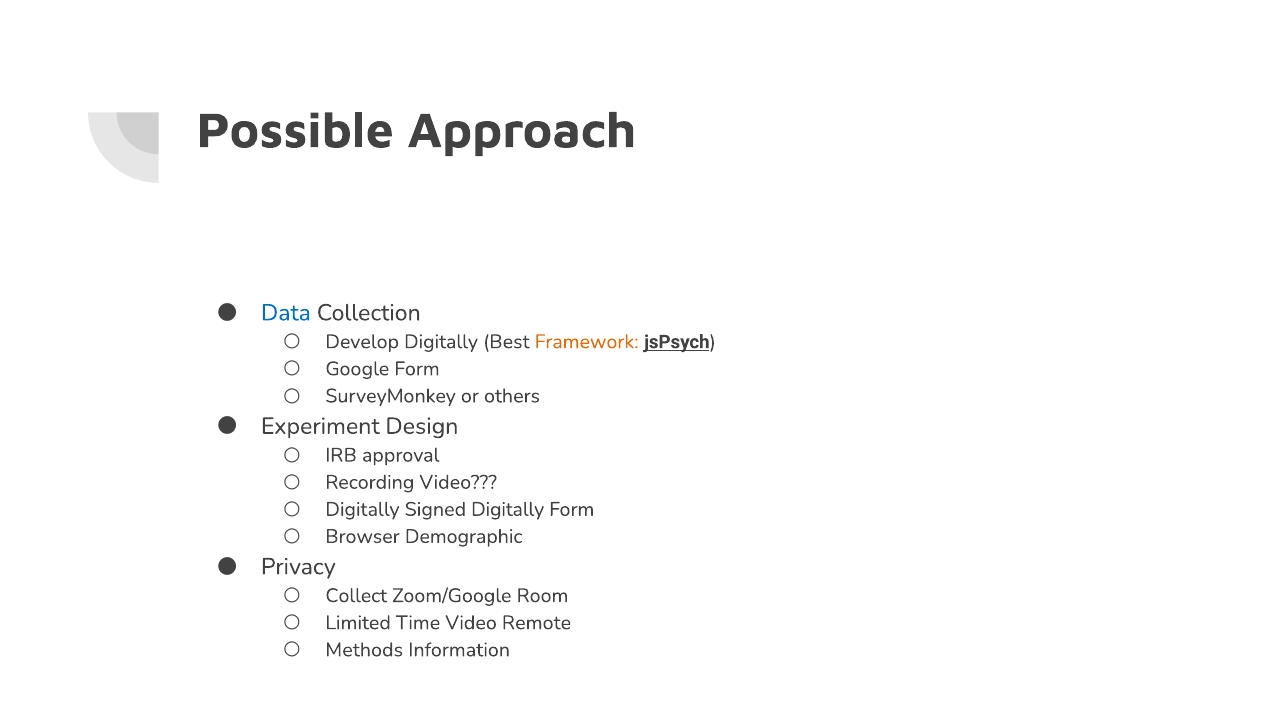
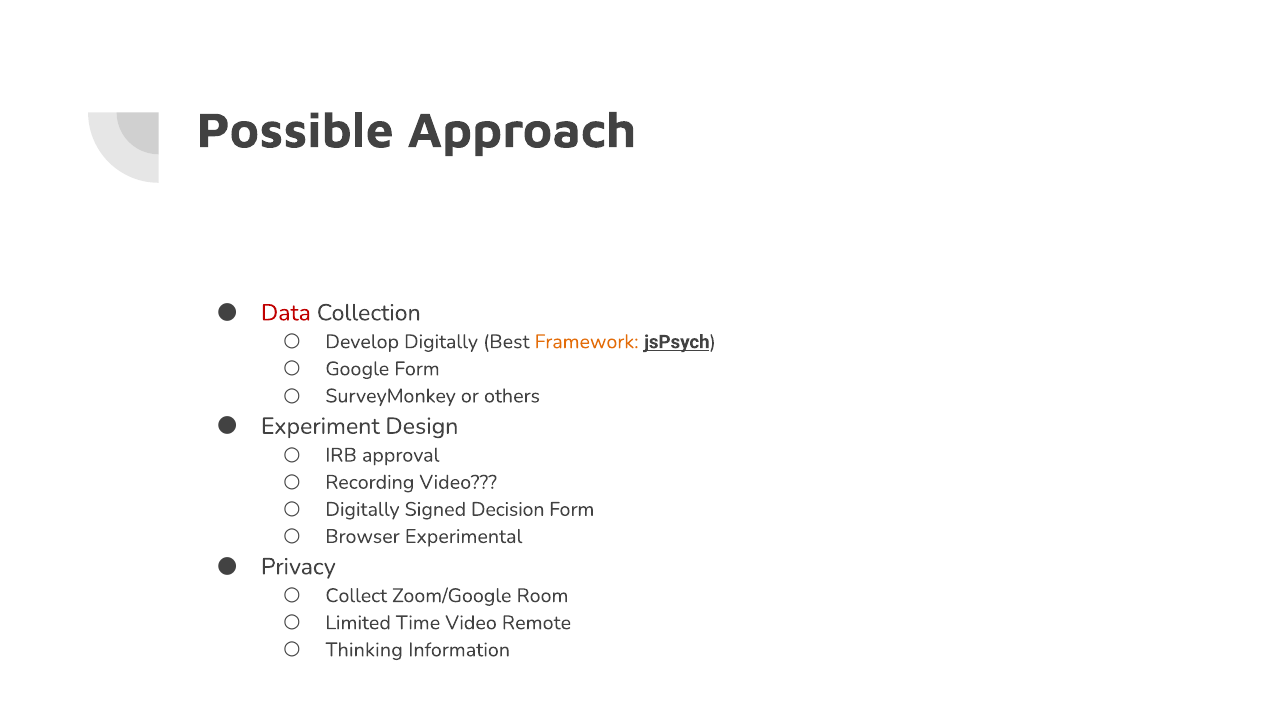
Data colour: blue -> red (286, 313)
Signed Digitally: Digitally -> Decision (508, 510)
Demographic: Demographic -> Experimental (464, 537)
Methods: Methods -> Thinking (364, 650)
